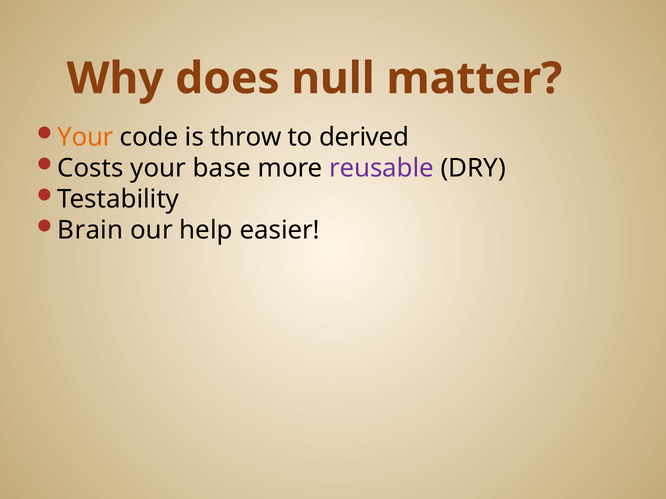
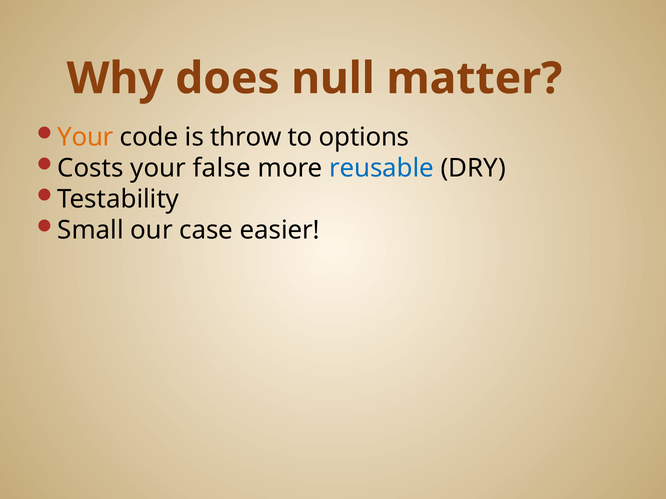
derived: derived -> options (364, 137)
base: base -> false (222, 168)
reusable colour: purple -> blue (382, 168)
Brain: Brain -> Small (91, 230)
help: help -> case (206, 230)
